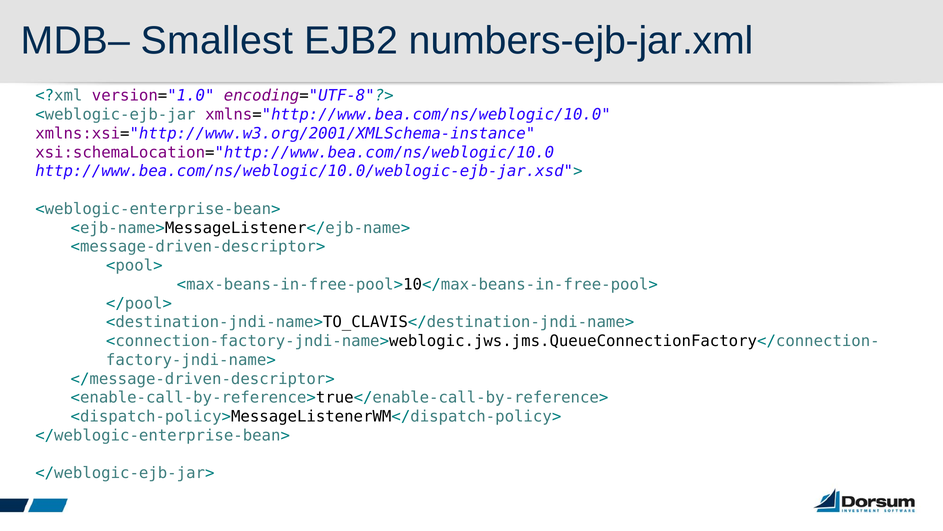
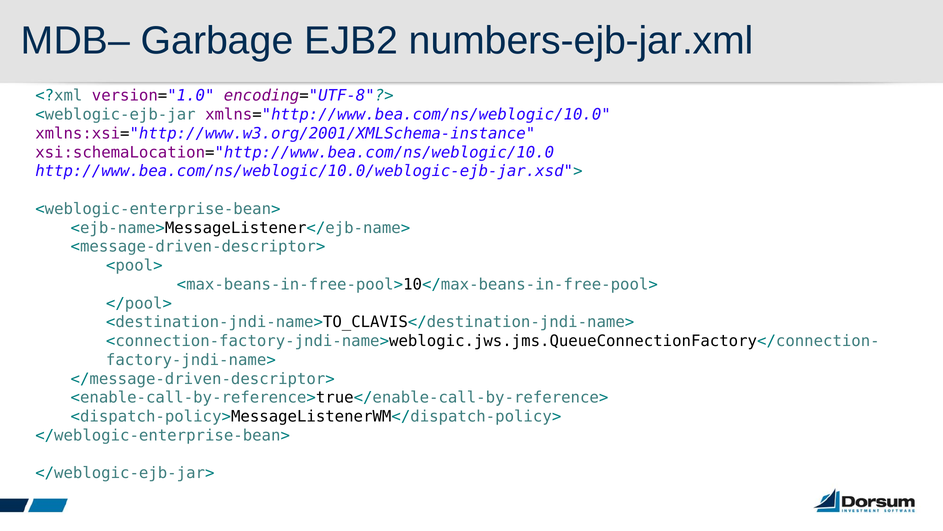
Smallest: Smallest -> Garbage (217, 41)
